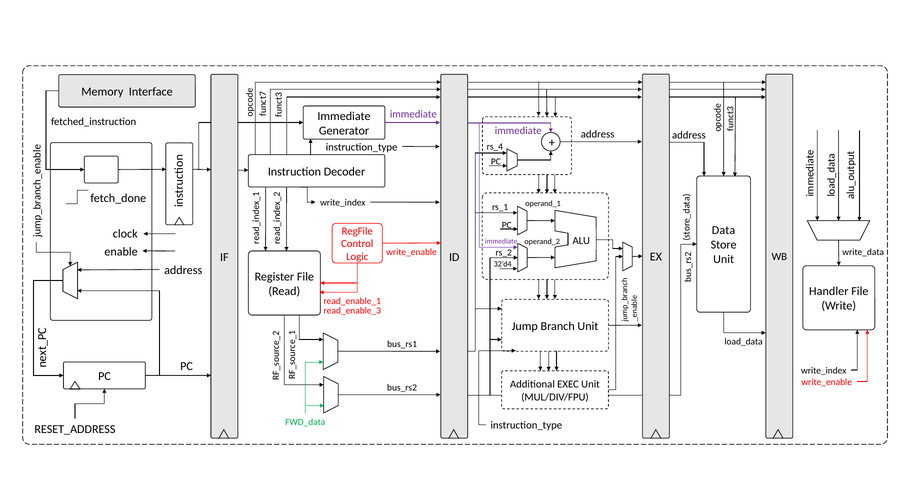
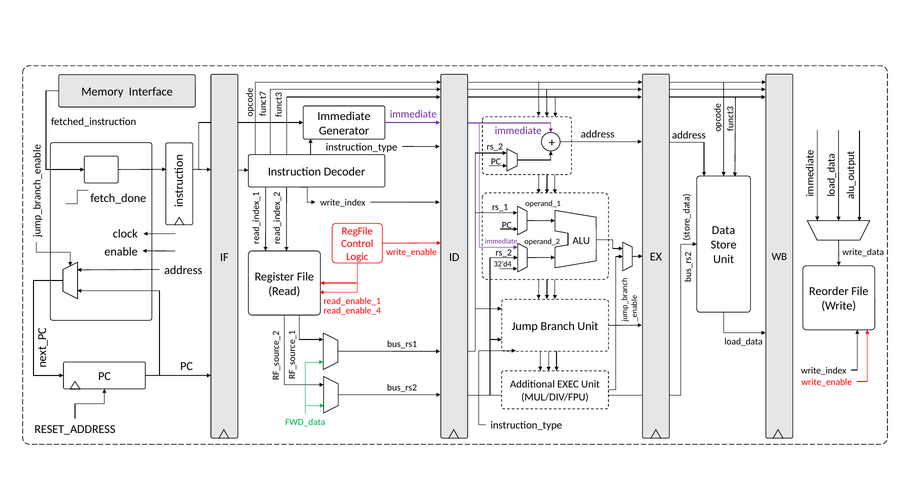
rs_4: rs_4 -> rs_2 (495, 147)
Handler: Handler -> Reorder (829, 292)
read_enable_3: read_enable_3 -> read_enable_4 (352, 311)
